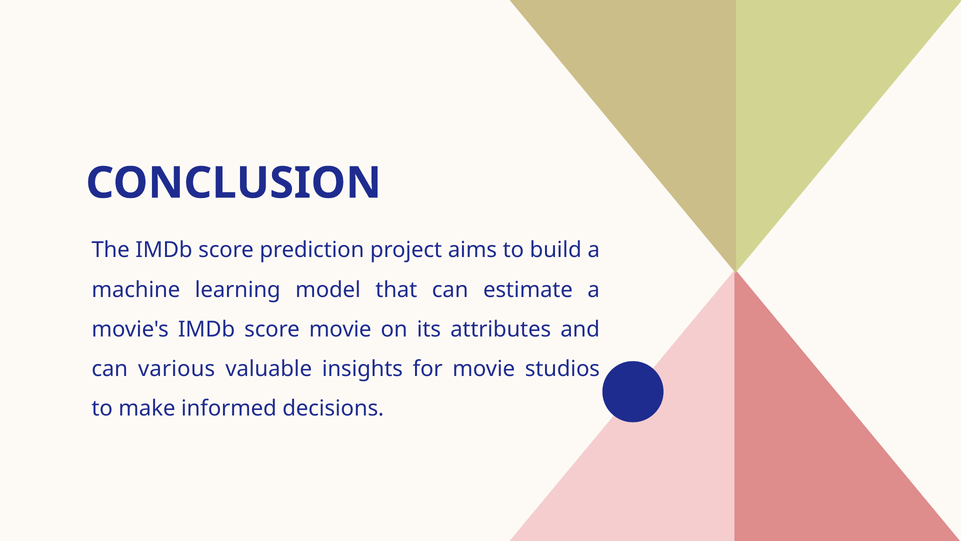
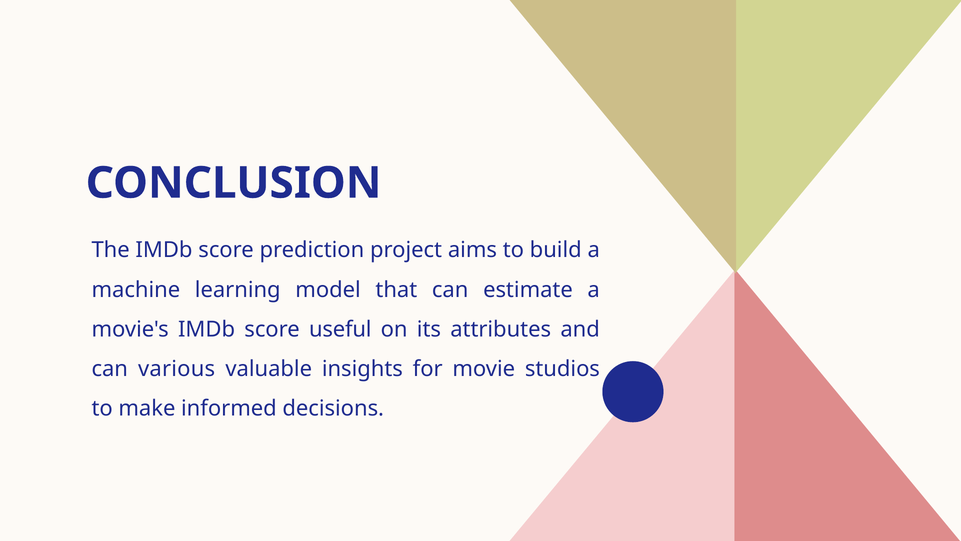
score movie: movie -> useful (340, 329)
